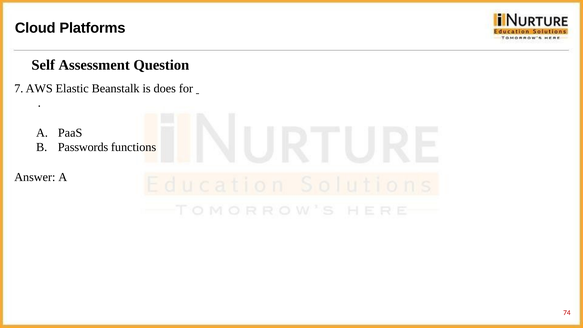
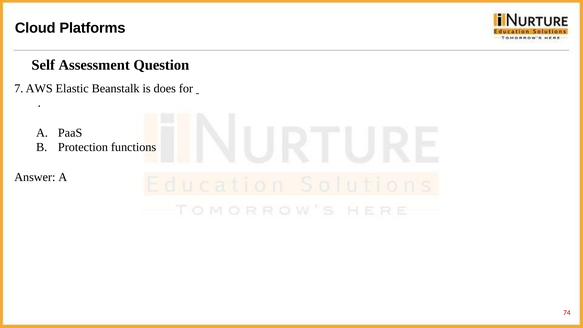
Passwords: Passwords -> Protection (83, 147)
